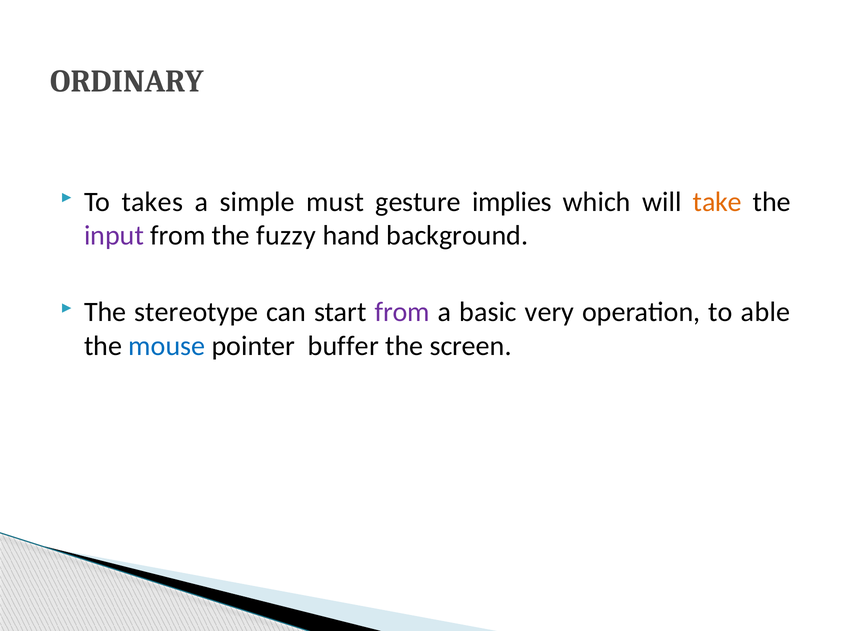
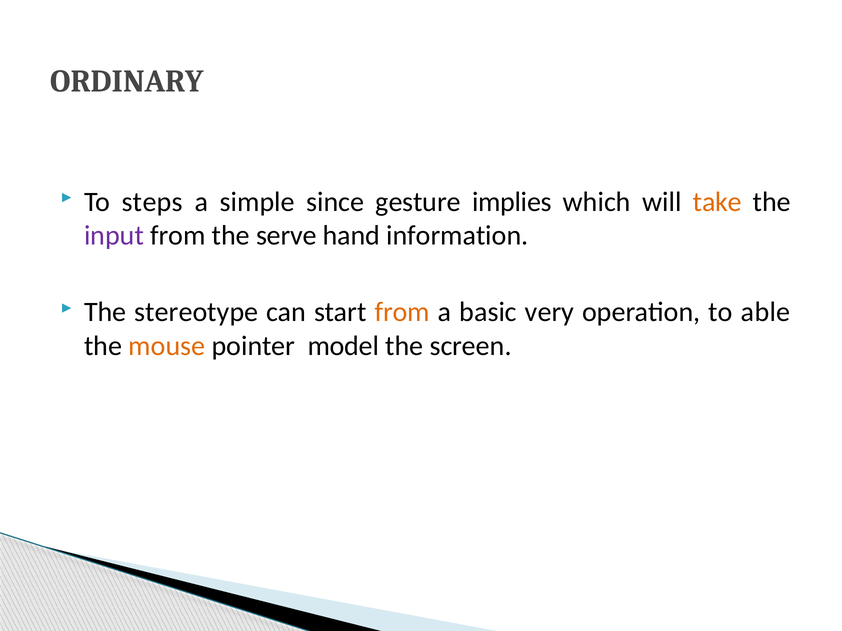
takes: takes -> steps (152, 202)
must: must -> since (335, 202)
fuzzy: fuzzy -> serve (286, 236)
background: background -> information (457, 236)
from colour: purple -> orange (402, 312)
mouse colour: blue -> orange (167, 346)
buffer: buffer -> model (343, 346)
